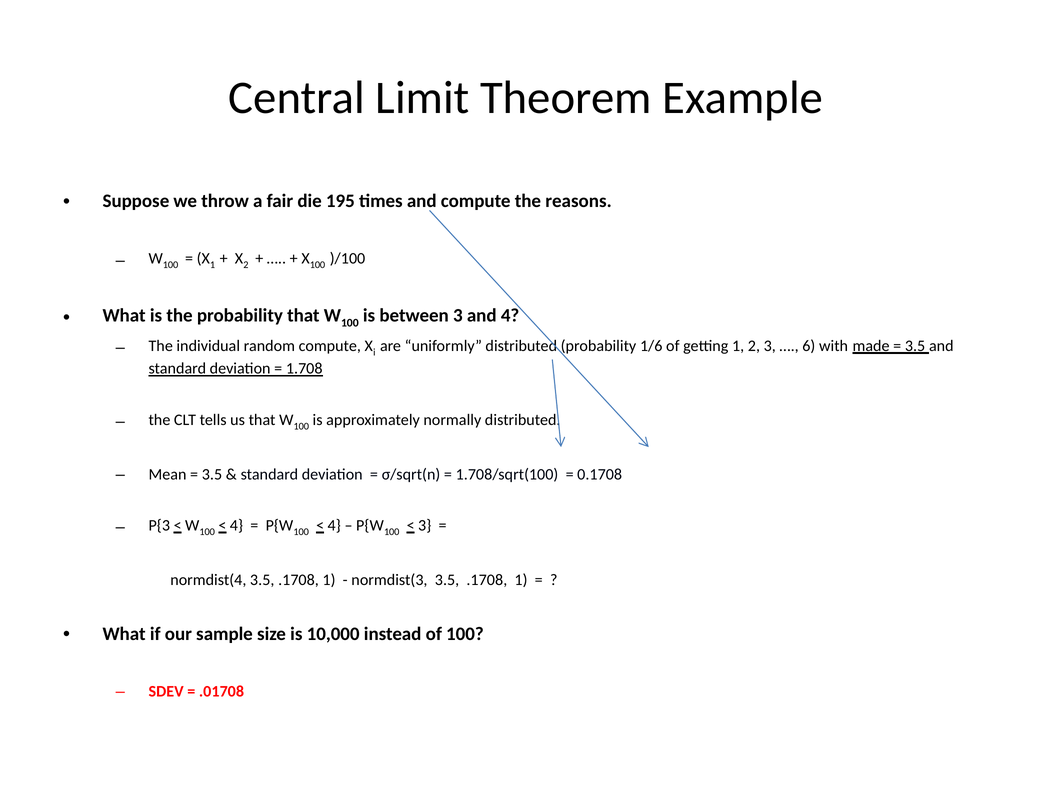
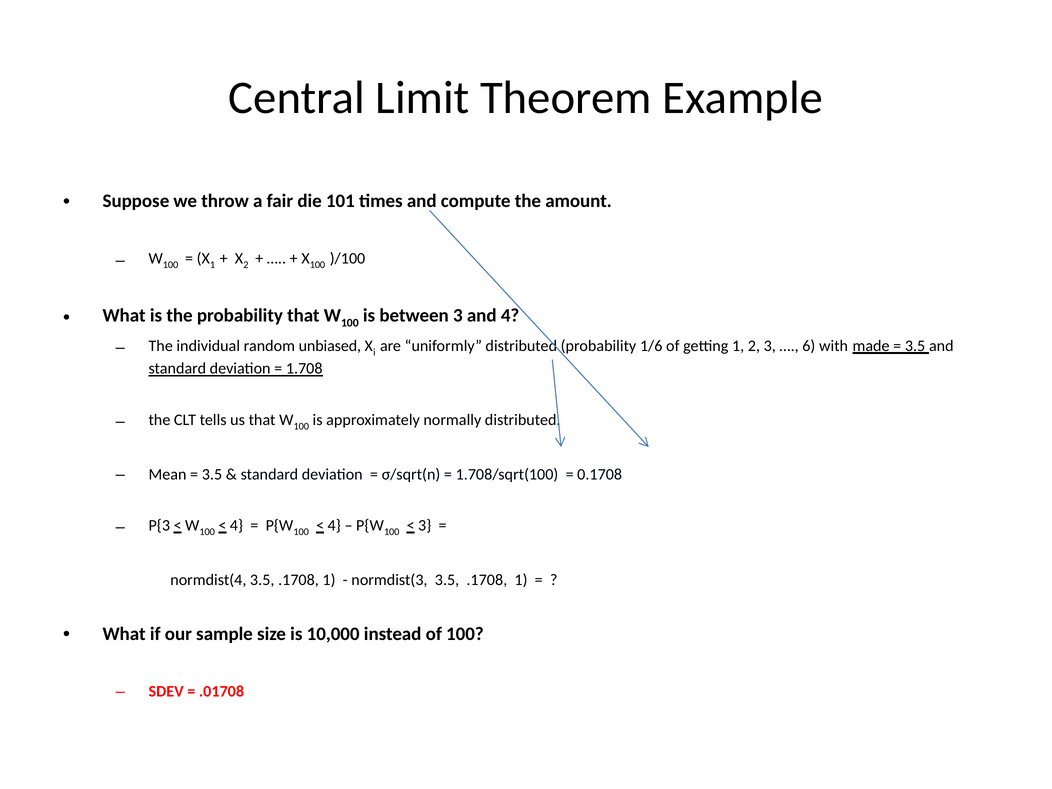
195: 195 -> 101 (340, 201)
reasons: reasons -> amount (579, 201)
random compute: compute -> unbiased (330, 346)
